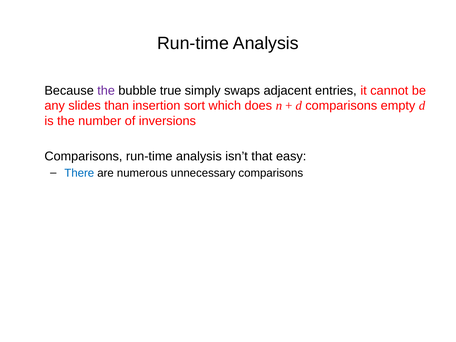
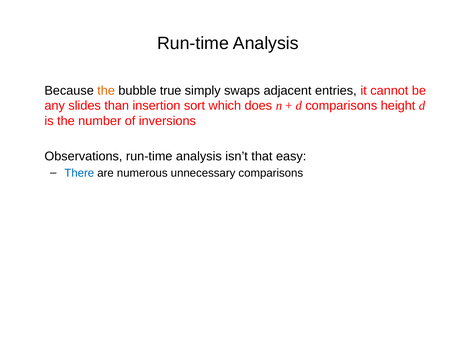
the colour: purple -> orange (106, 91)
empty: empty -> height (398, 106)
Comparisons: Comparisons -> Observations (83, 156)
